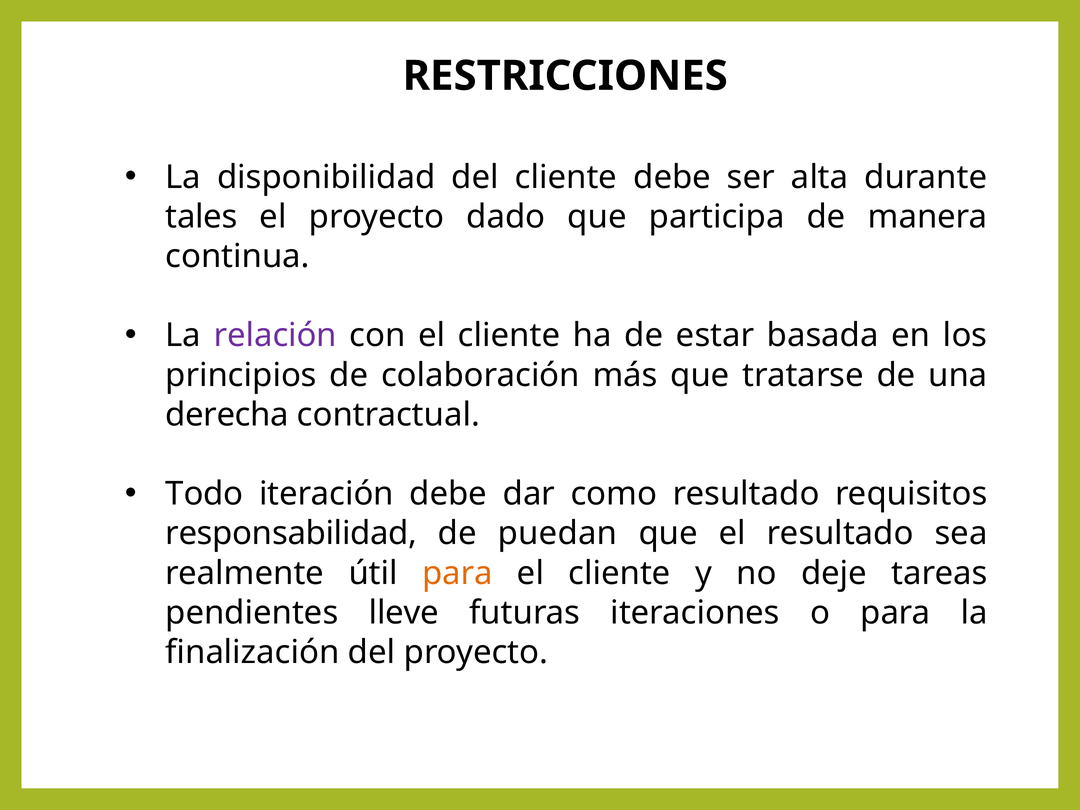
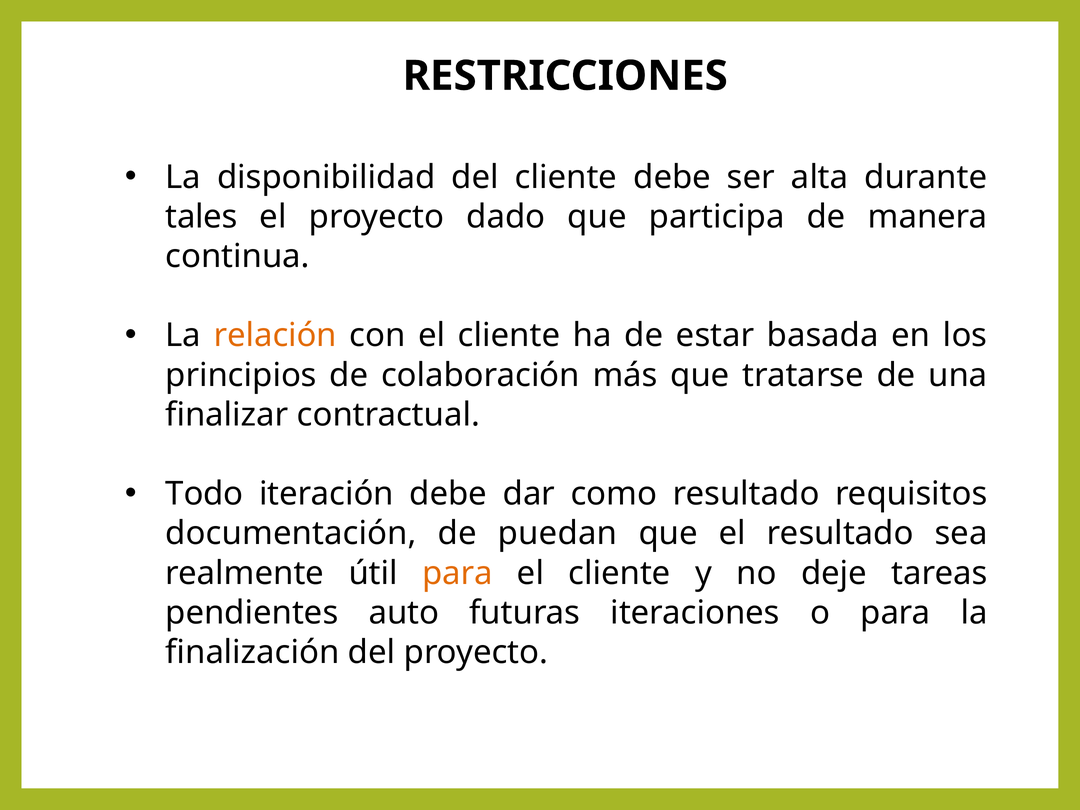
relación colour: purple -> orange (275, 336)
derecha: derecha -> finalizar (227, 415)
responsabilidad: responsabilidad -> documentación (291, 534)
lleve: lleve -> auto (404, 613)
